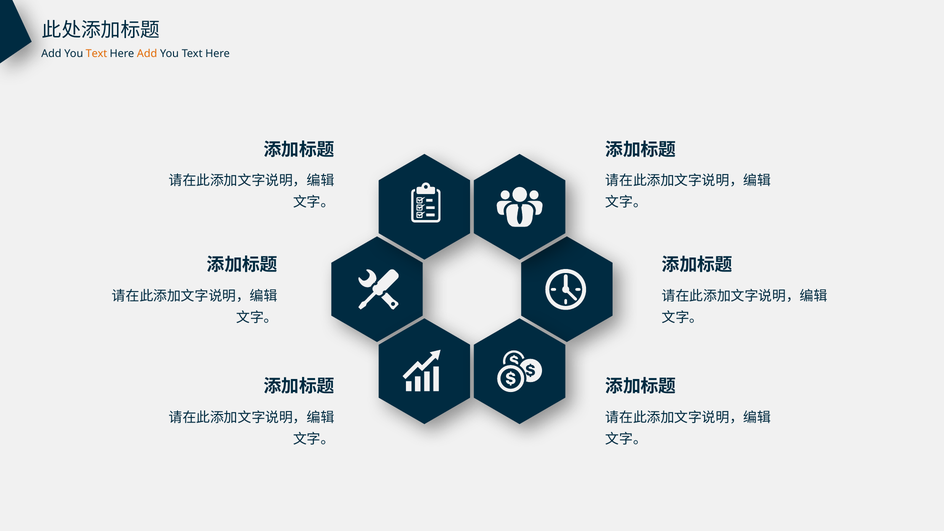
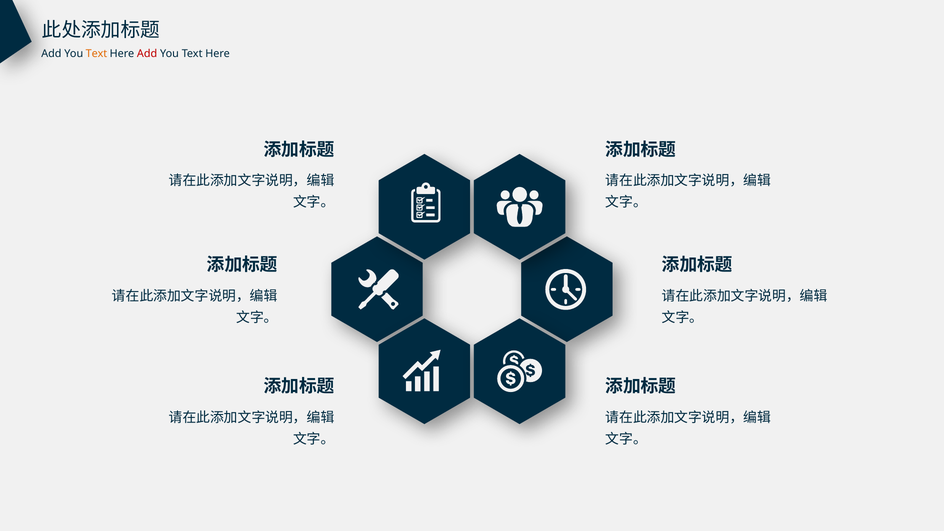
Add colour: orange -> red (147, 54)
